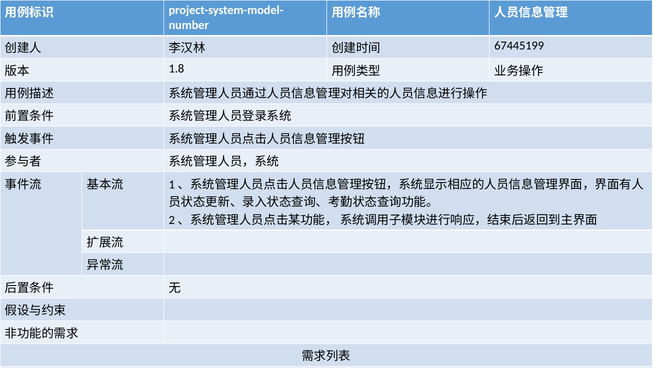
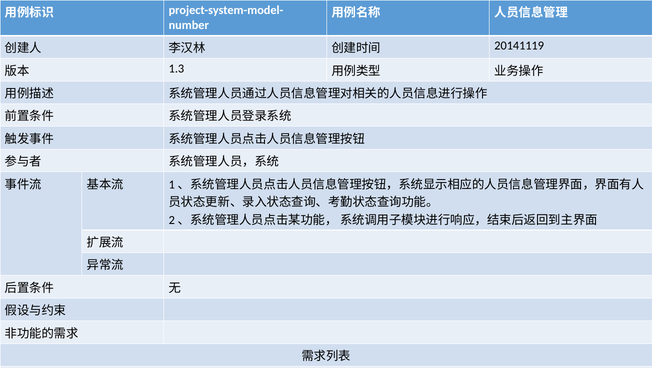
67445199: 67445199 -> 20141119 (519, 46)
1.8: 1.8 -> 1.3 (176, 68)
